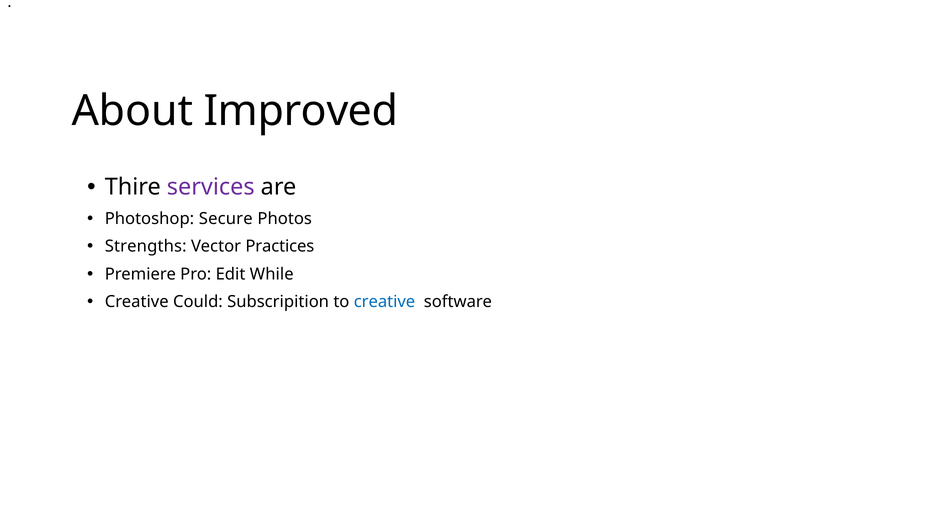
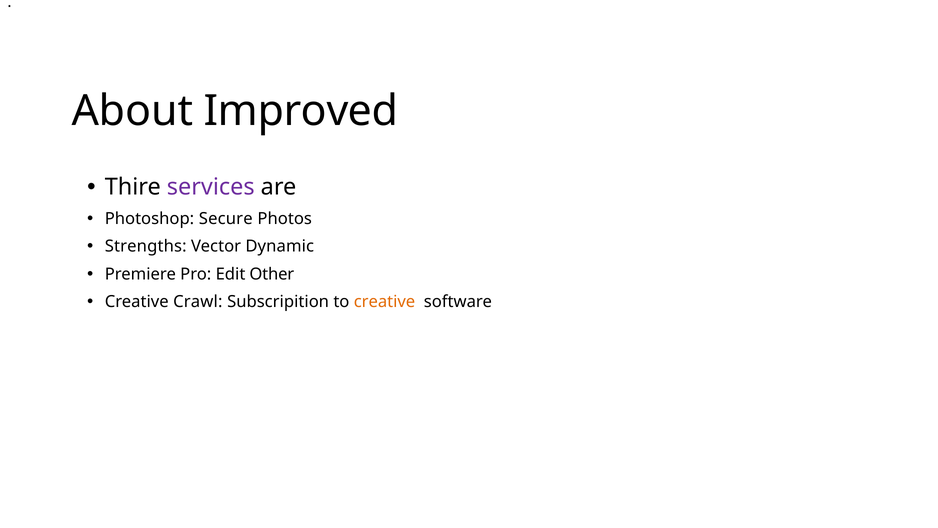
Practices: Practices -> Dynamic (280, 246)
While: While -> Other (272, 274)
Could: Could -> Crawl (198, 302)
creative colour: blue -> orange (384, 302)
